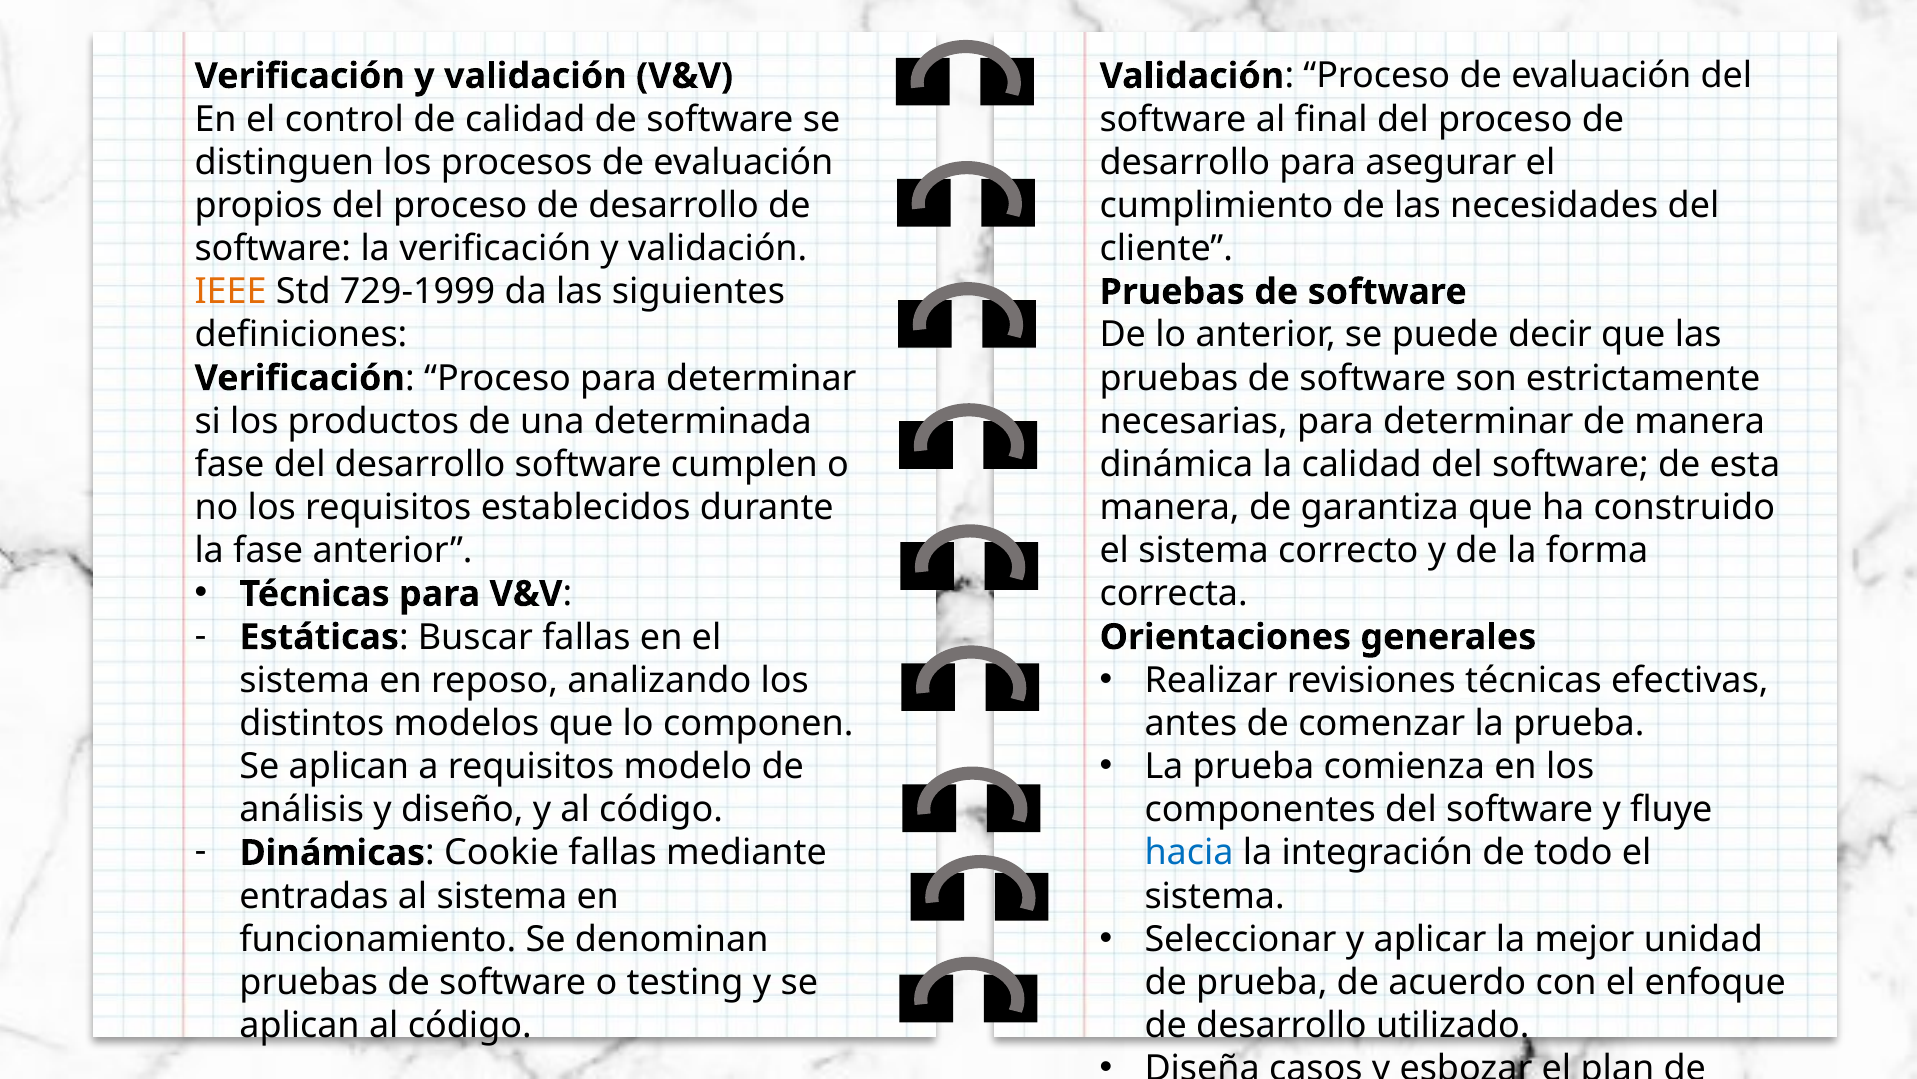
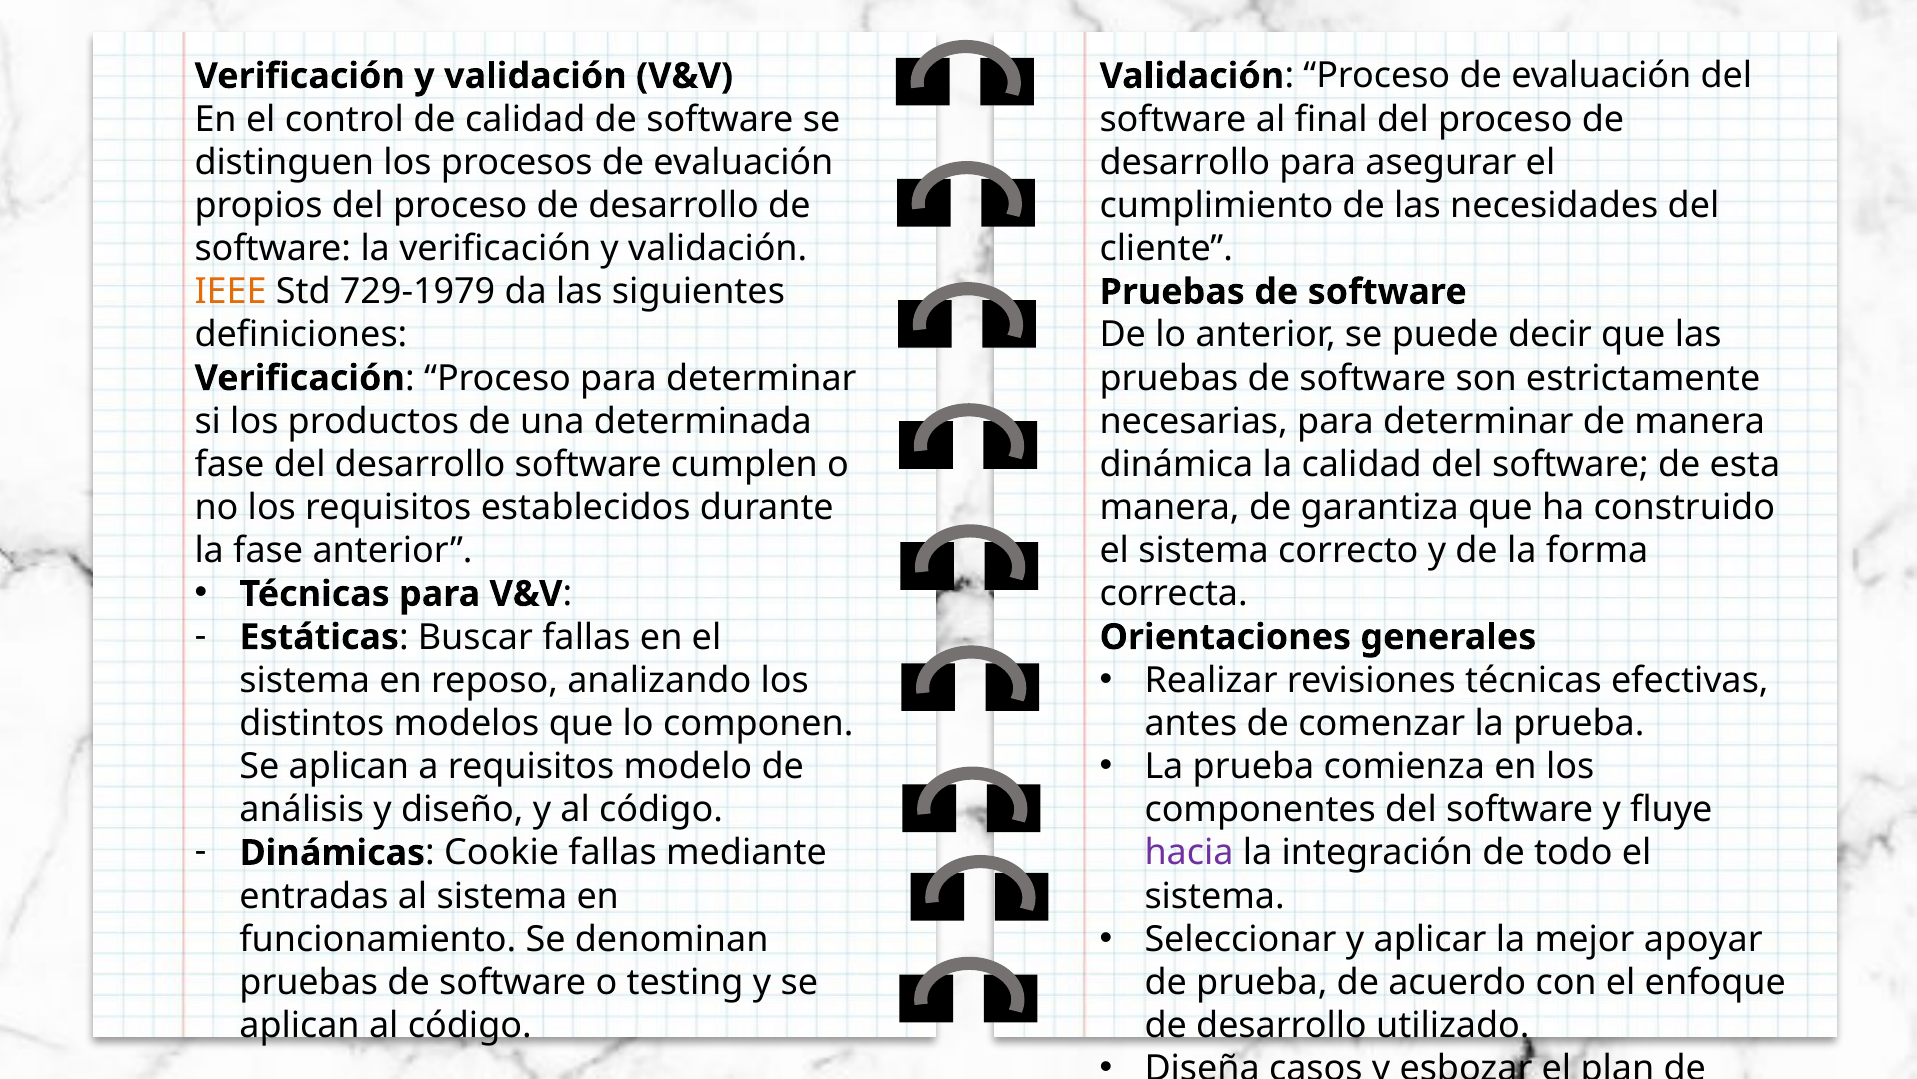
729-1999: 729-1999 -> 729-1979 (418, 292)
hacia colour: blue -> purple (1189, 852)
unidad: unidad -> apoyar (1703, 939)
